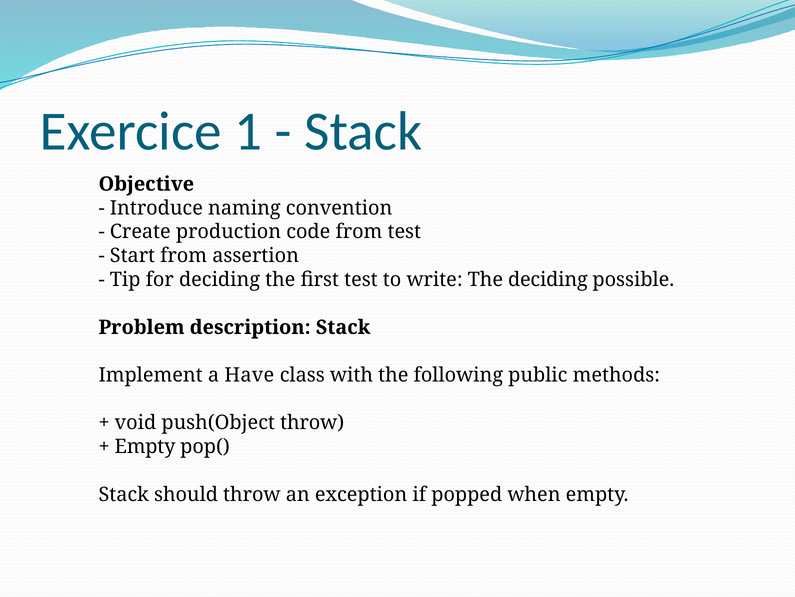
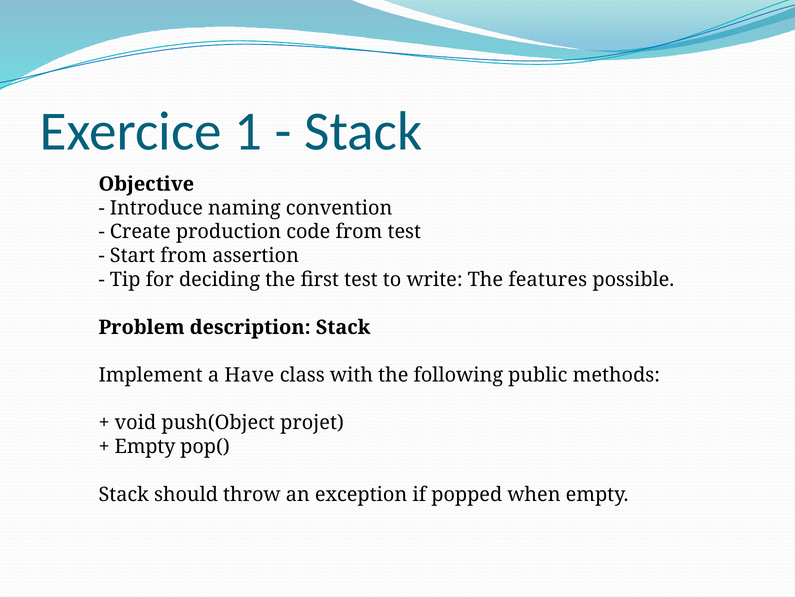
The deciding: deciding -> features (548, 279)
push(Object throw: throw -> projet (312, 422)
